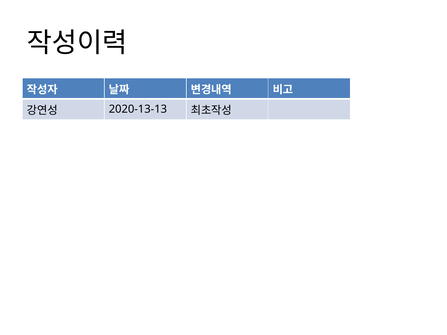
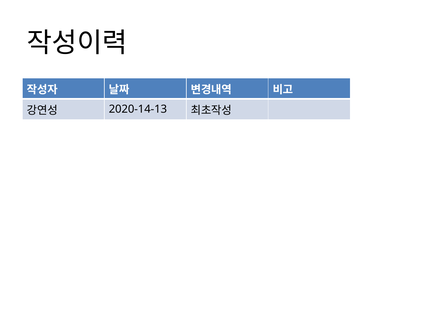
2020-13-13: 2020-13-13 -> 2020-14-13 (138, 109)
